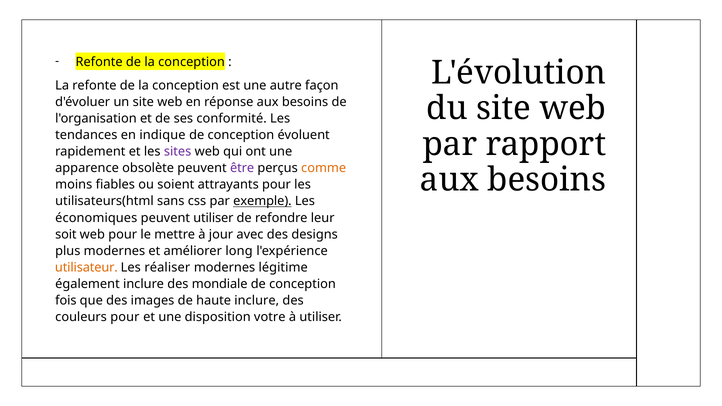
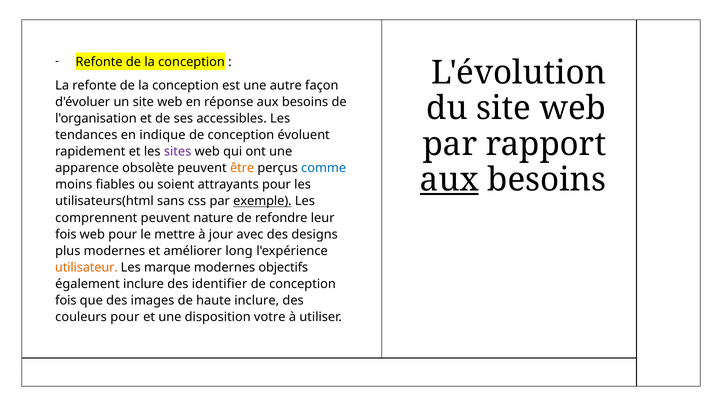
conformité: conformité -> accessibles (232, 119)
être colour: purple -> orange (242, 168)
comme colour: orange -> blue (324, 168)
aux underline: none -> present (449, 180)
économiques: économiques -> comprennent (96, 218)
peuvent utiliser: utiliser -> nature (213, 218)
soit: soit -> fois (66, 234)
réaliser: réaliser -> marque (167, 268)
légitime: légitime -> objectifs (283, 268)
mondiale: mondiale -> identifier (220, 284)
